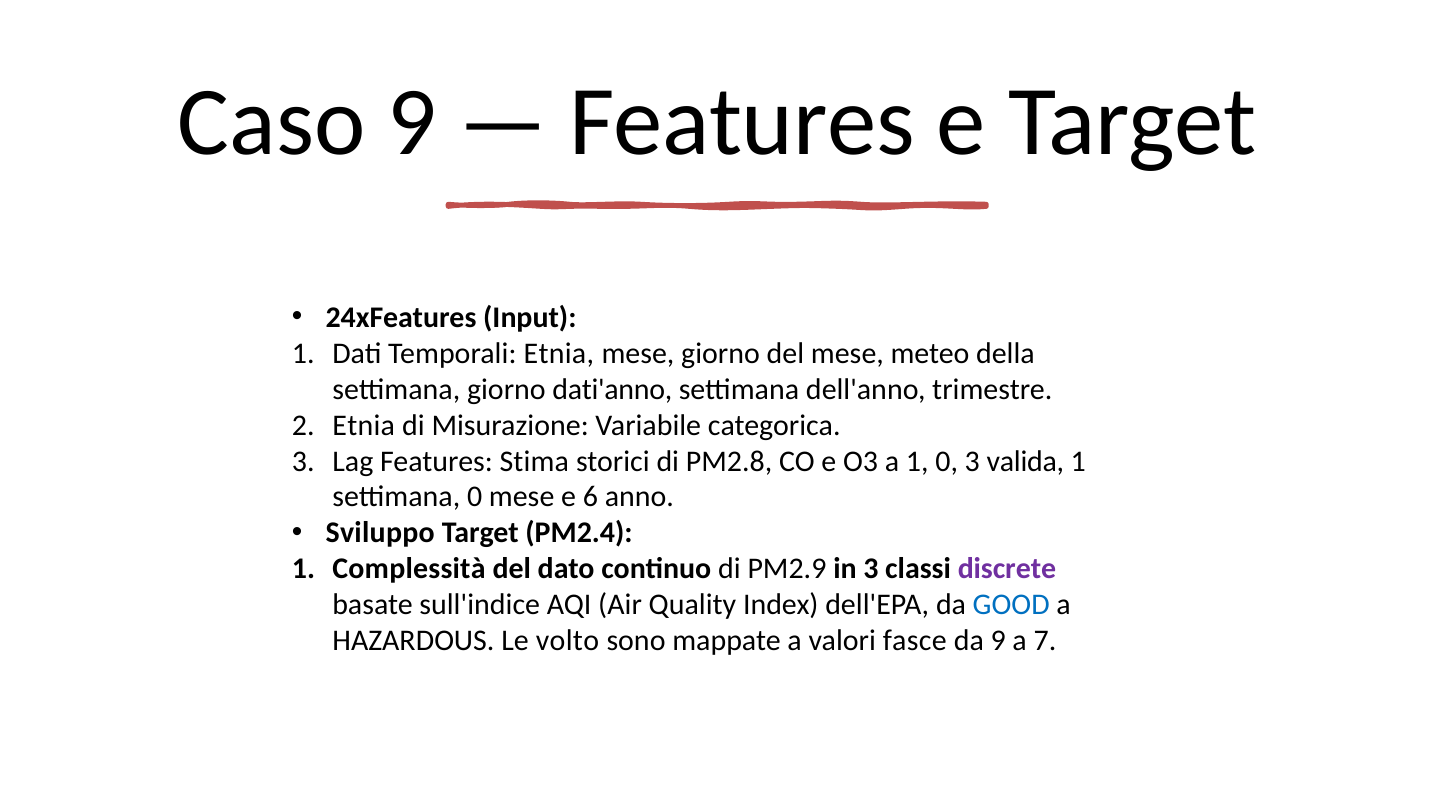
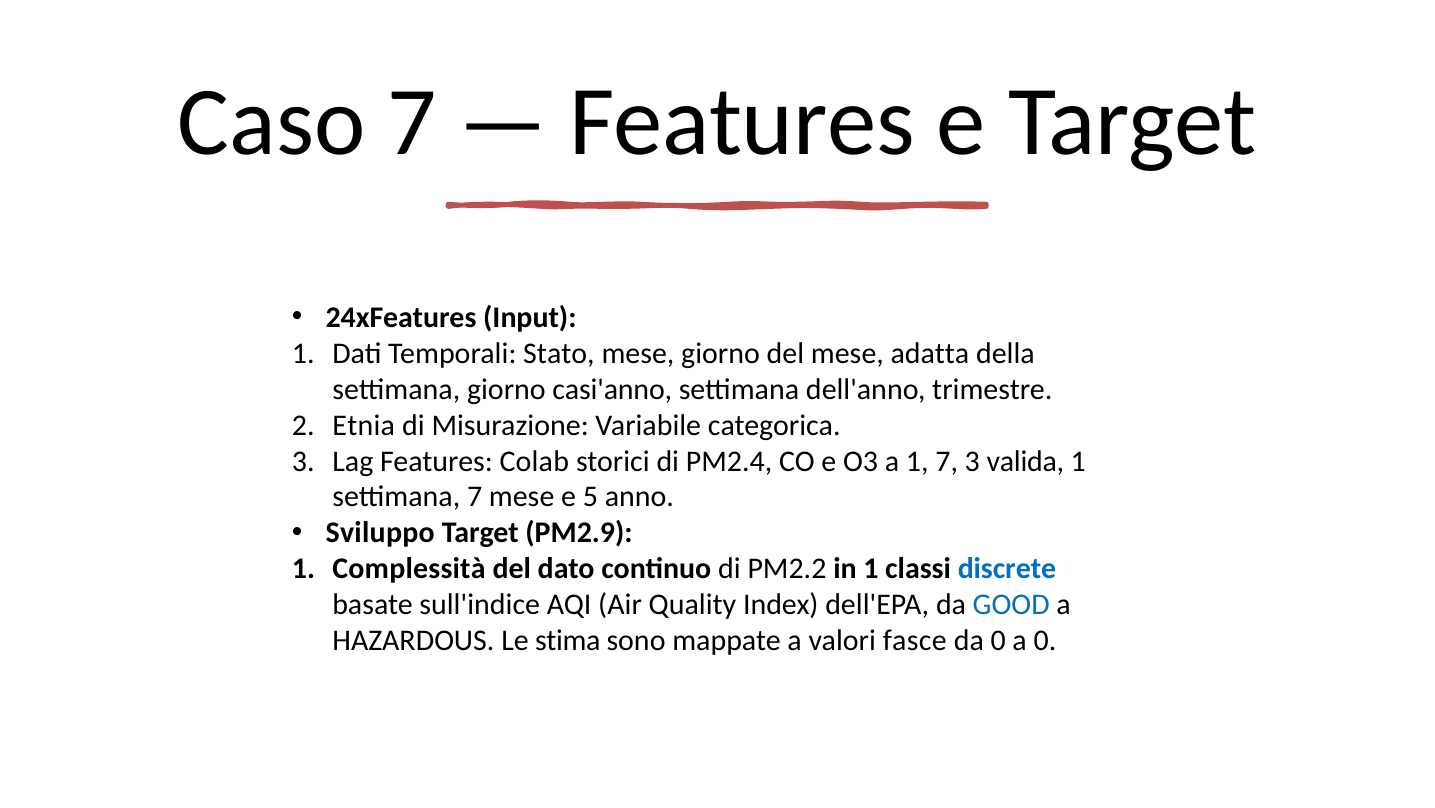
Caso 9: 9 -> 7 (412, 123)
Temporali Etnia: Etnia -> Stato (559, 353)
meteo: meteo -> adatta (930, 353)
dati'anno: dati'anno -> casi'anno (612, 389)
Stima: Stima -> Colab (534, 461)
PM2.8: PM2.8 -> PM2.4 (729, 461)
1 0: 0 -> 7 (947, 461)
settimana 0: 0 -> 7 (475, 497)
6: 6 -> 5 (590, 497)
PM2.4: PM2.4 -> PM2.9 (579, 533)
PM2.9: PM2.9 -> PM2.2 (787, 569)
in 3: 3 -> 1 (871, 569)
discrete colour: purple -> blue (1007, 569)
volto: volto -> stima (568, 640)
da 9: 9 -> 0 (998, 640)
a 7: 7 -> 0 (1045, 640)
